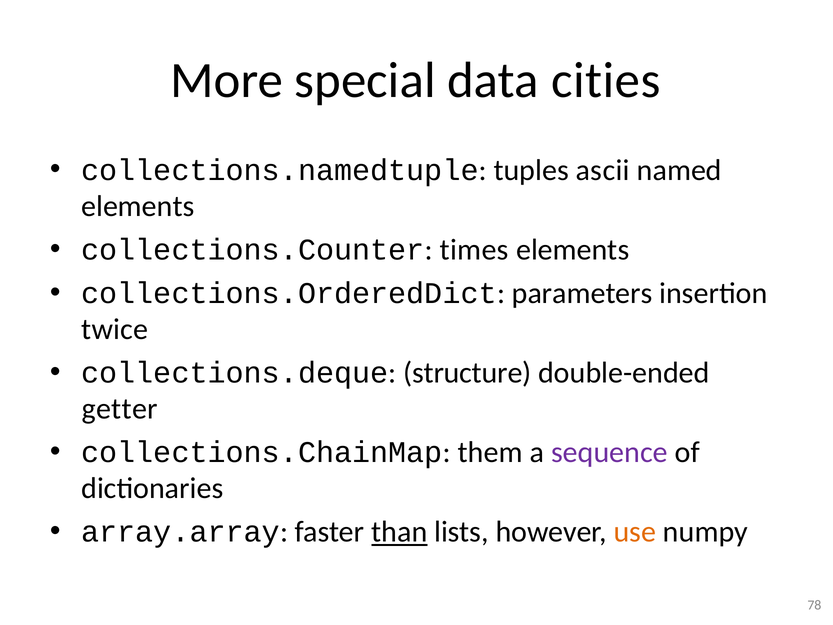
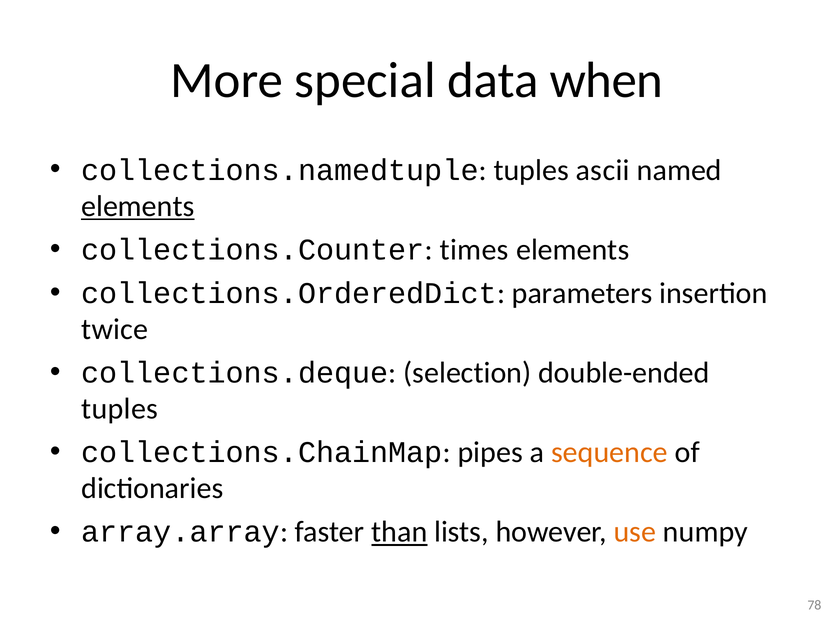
cities: cities -> when (606, 81)
elements underline: none -> present (138, 206)
structure: structure -> selection (467, 373)
getter: getter -> tuples (120, 409)
them: them -> pipes (490, 452)
sequence colour: purple -> orange (610, 452)
